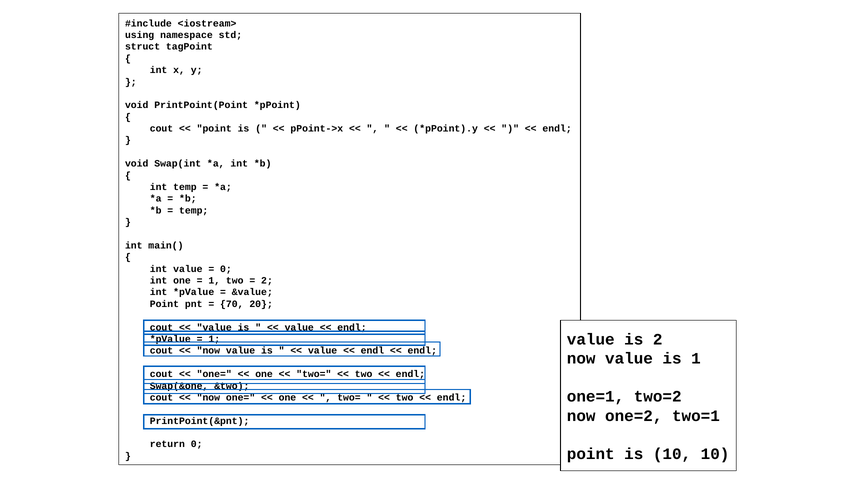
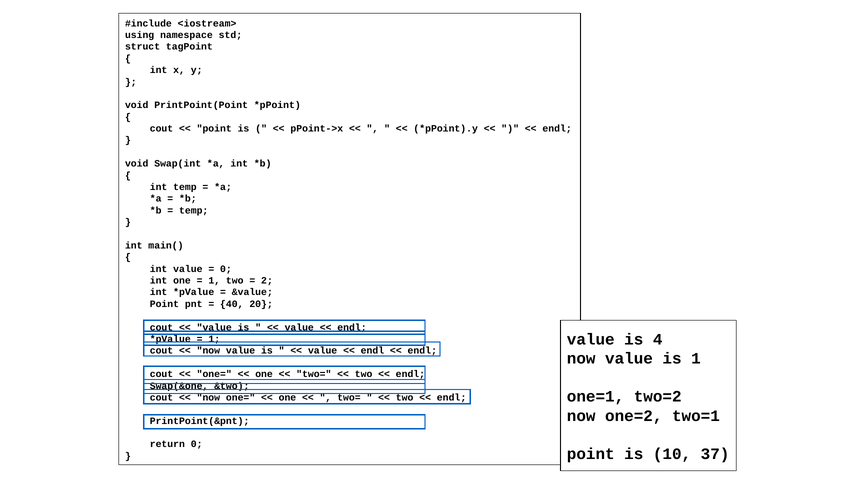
70: 70 -> 40 (232, 304)
is 2: 2 -> 4 (658, 339)
10 10: 10 -> 37 (715, 454)
